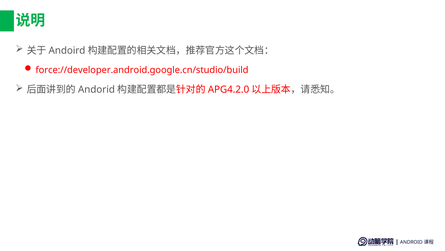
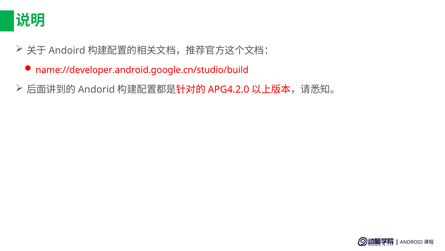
force://developer.android.google.cn/studio/build: force://developer.android.google.cn/studio/build -> name://developer.android.google.cn/studio/build (142, 70)
